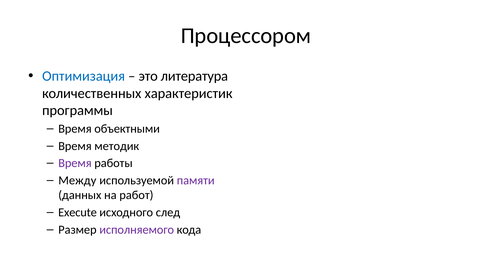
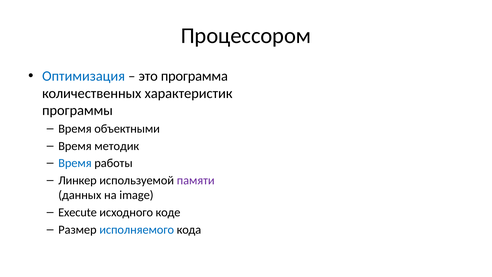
литература: литература -> программа (194, 76)
Время colour: purple -> blue (75, 163)
Между: Между -> Линкер (77, 180)
работ: работ -> image (136, 195)
след: след -> коде (168, 212)
исполняемого colour: purple -> blue (137, 230)
